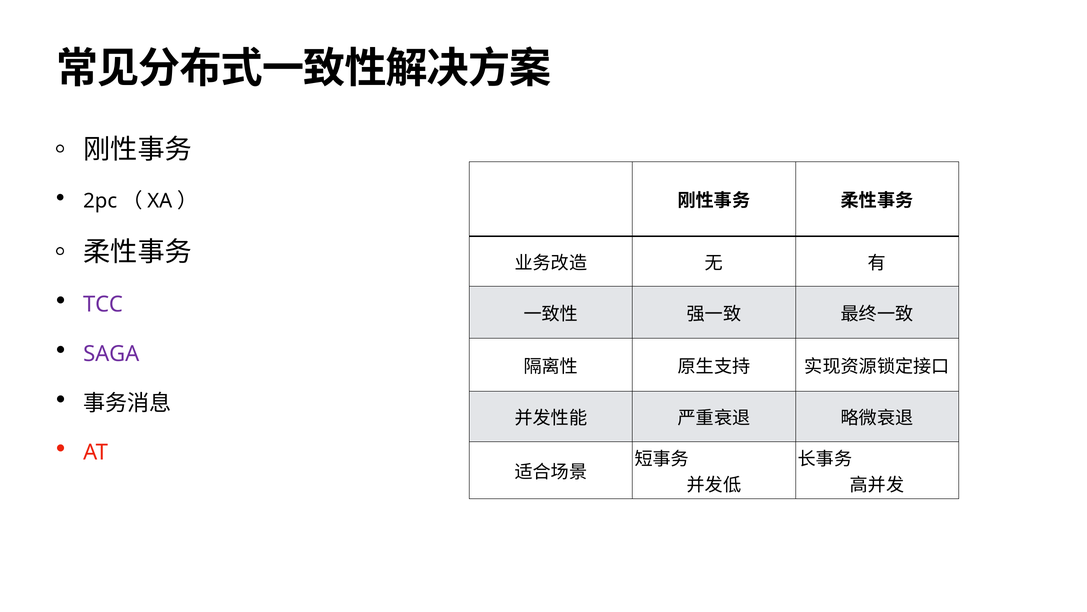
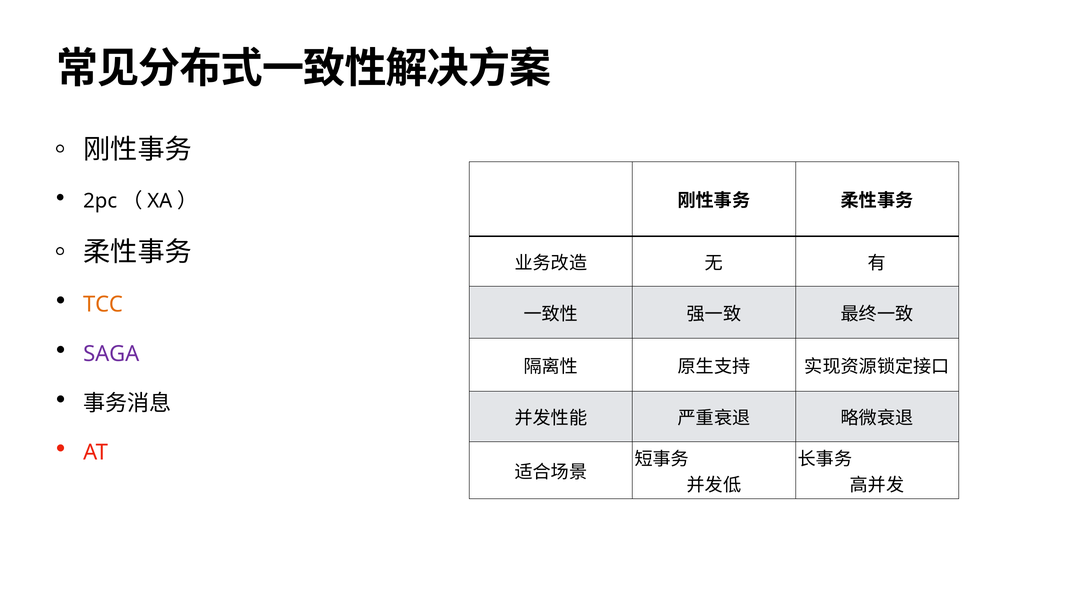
TCC colour: purple -> orange (103, 304)
